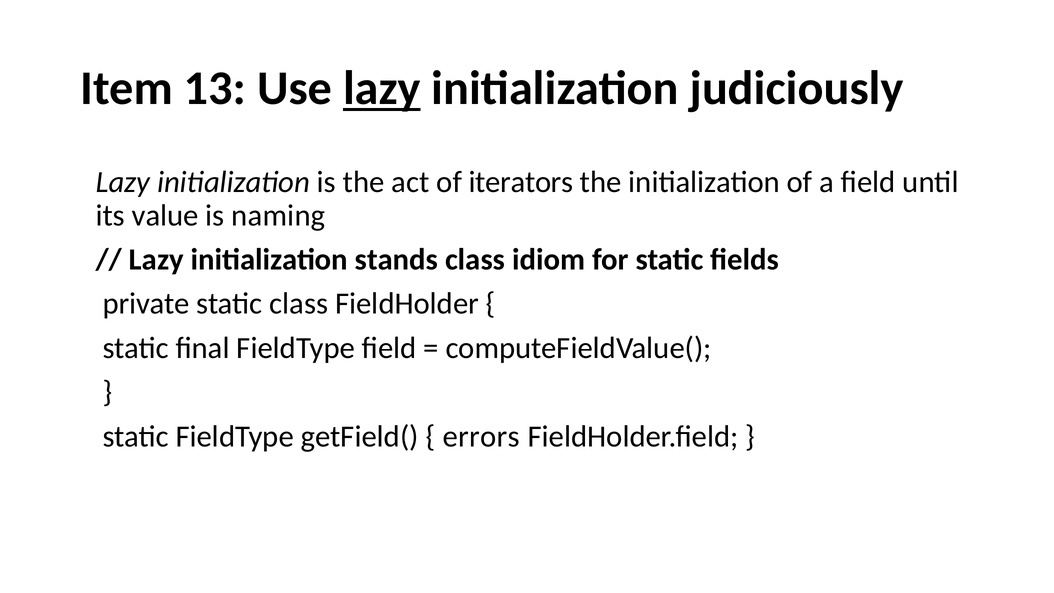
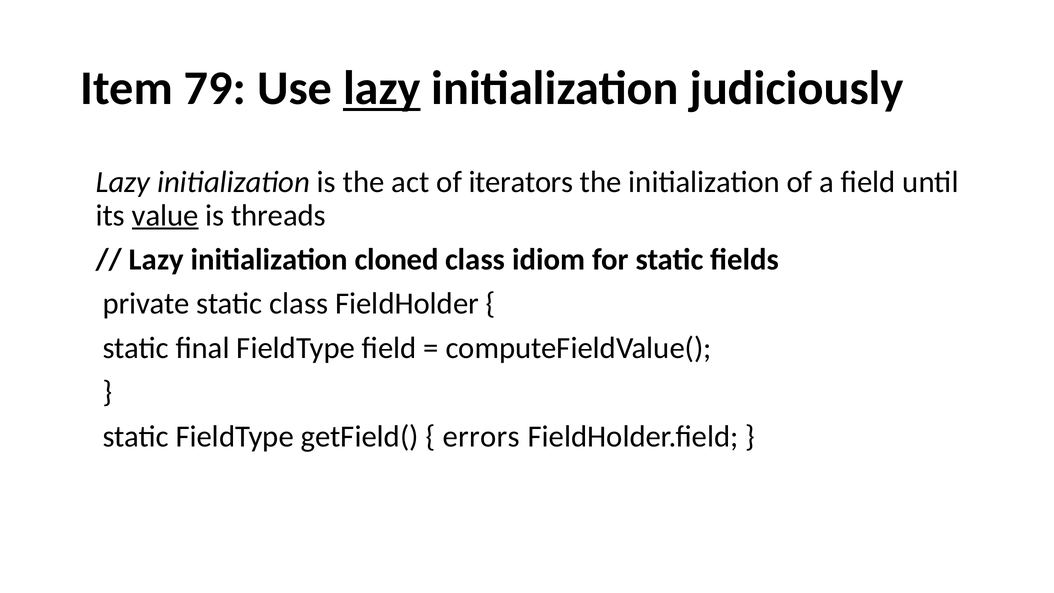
13: 13 -> 79 (215, 89)
value underline: none -> present (165, 215)
naming: naming -> threads (279, 215)
stands: stands -> cloned (397, 260)
